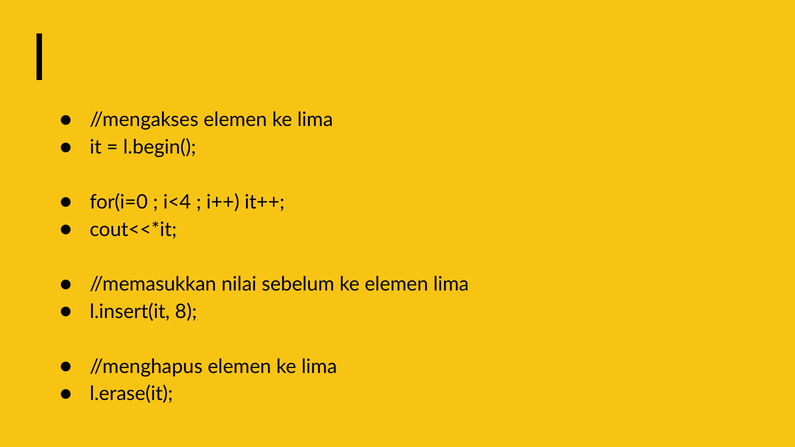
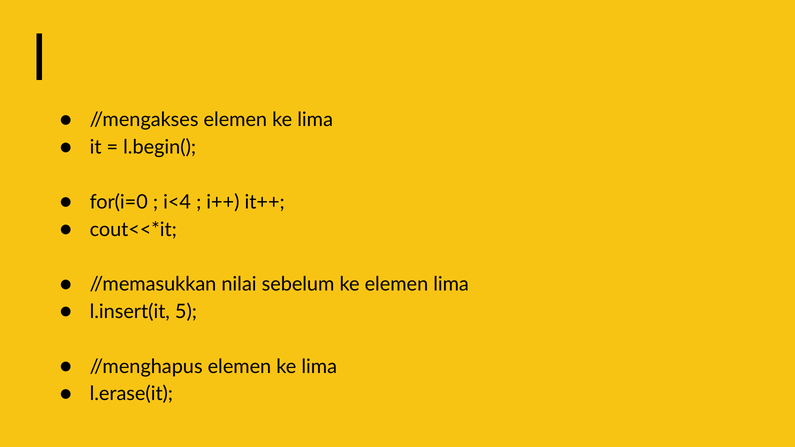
8: 8 -> 5 (186, 312)
